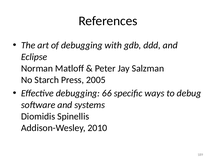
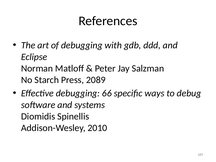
2005: 2005 -> 2089 (96, 80)
